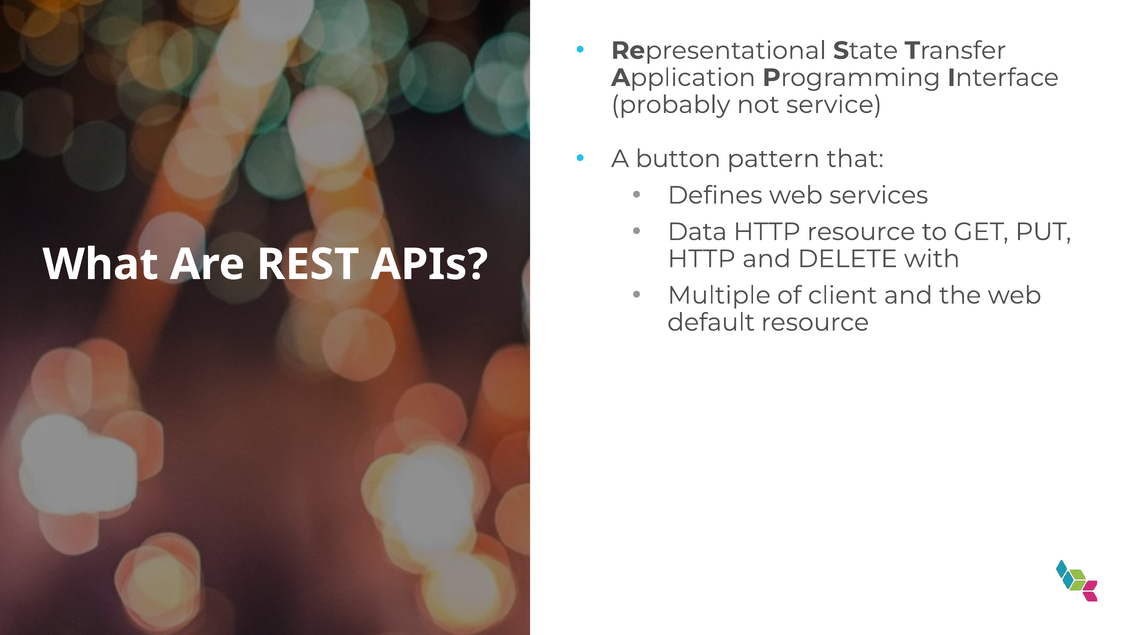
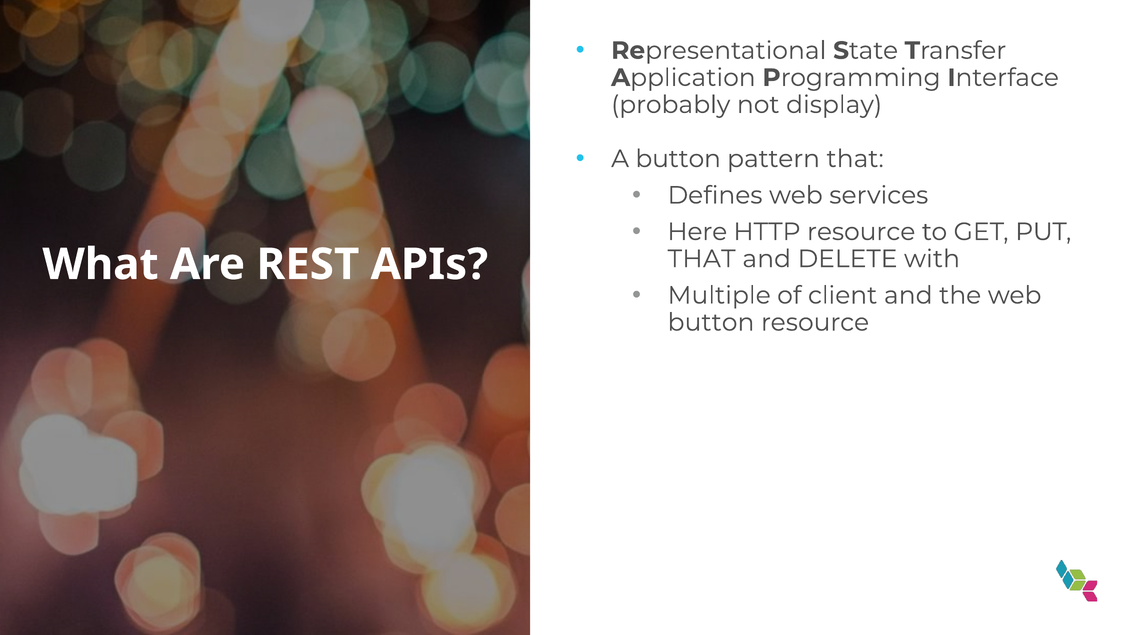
service: service -> display (834, 105)
Data: Data -> Here (697, 232)
HTTP: HTTP -> THAT (702, 259)
default: default -> button (711, 322)
